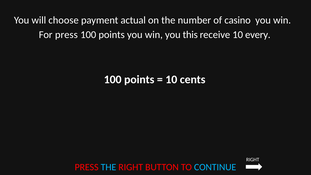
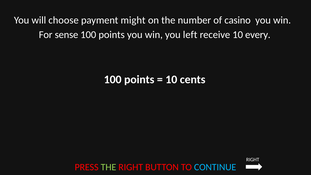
actual: actual -> might (133, 20)
For press: press -> sense (67, 35)
this: this -> left (190, 35)
THE colour: light blue -> light green (108, 167)
